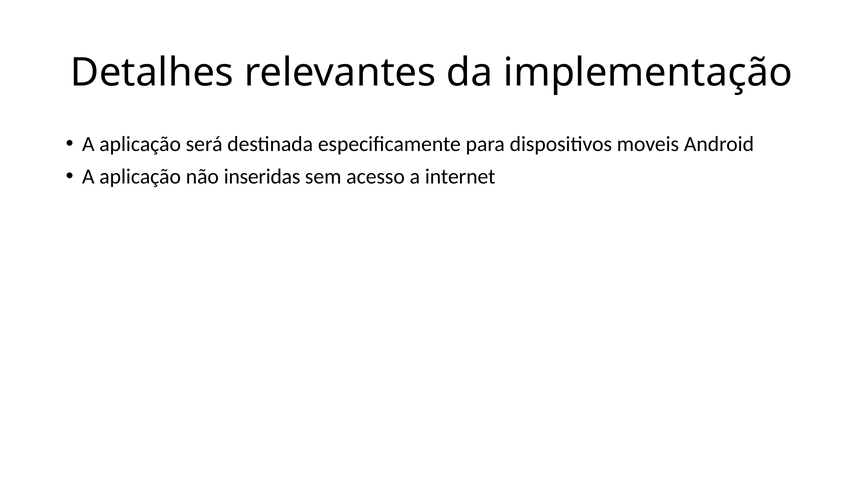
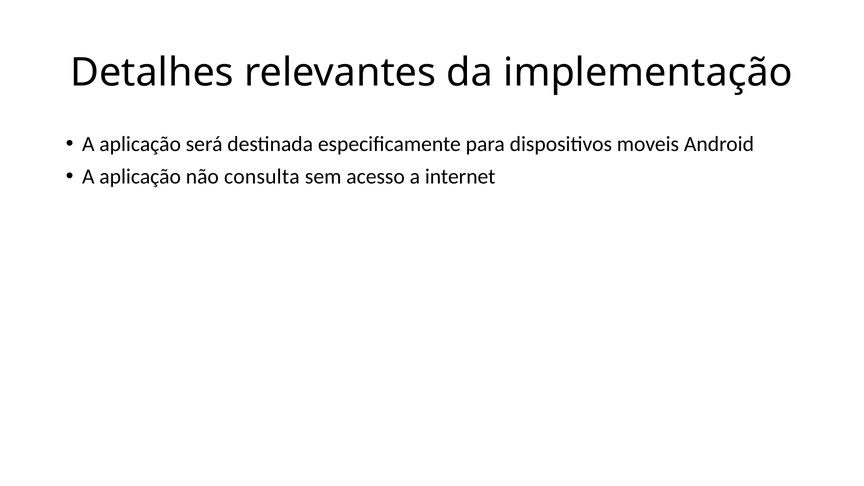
inseridas: inseridas -> consulta (262, 176)
